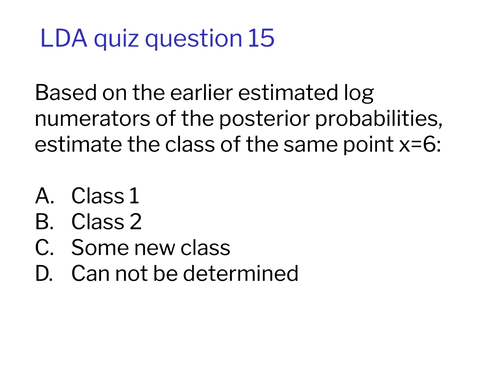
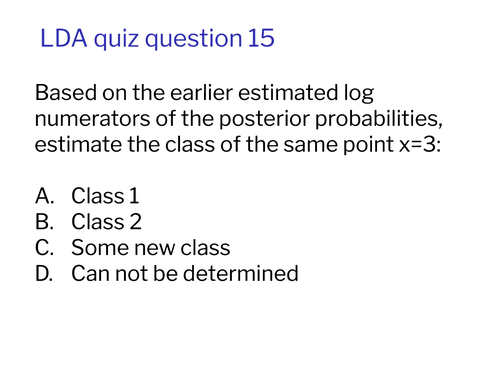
x=6: x=6 -> x=3 (420, 145)
